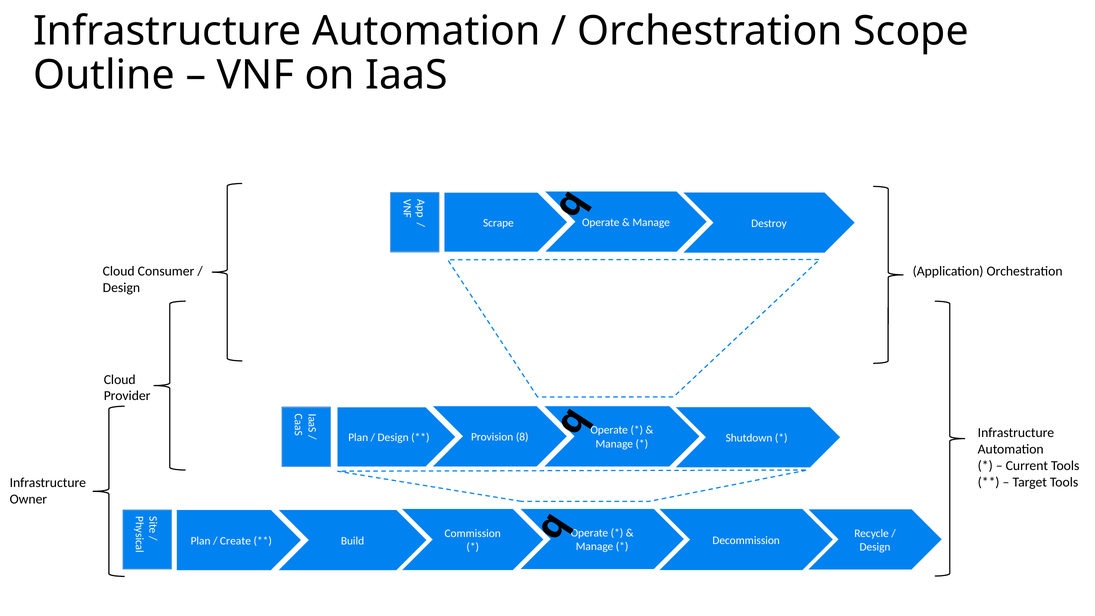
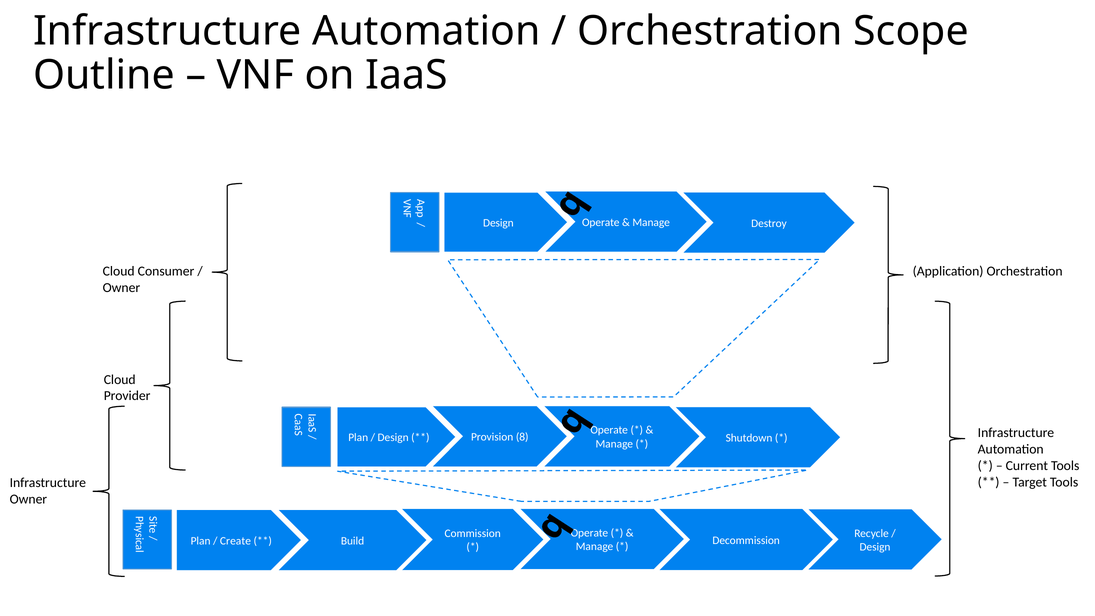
Scrape: Scrape -> Design (498, 223)
Design: Design -> Owner (121, 288)
